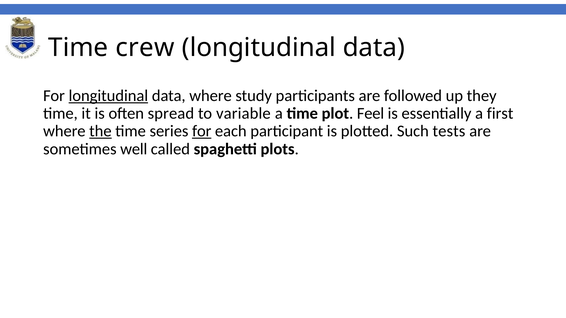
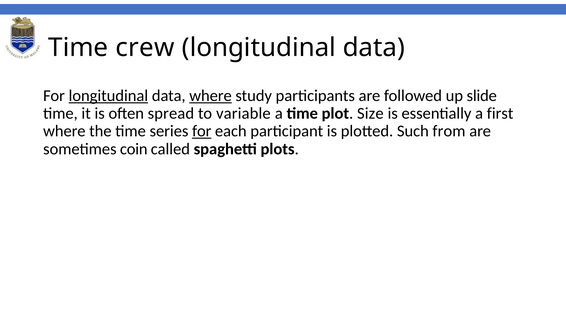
where underline: none -> present (211, 96)
they: they -> slide (482, 96)
Feel: Feel -> Size (370, 114)
the underline: present -> none (100, 131)
tests: tests -> from (449, 131)
well: well -> coin (134, 149)
